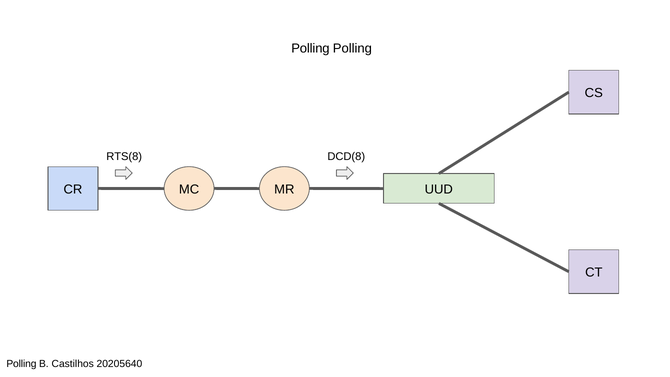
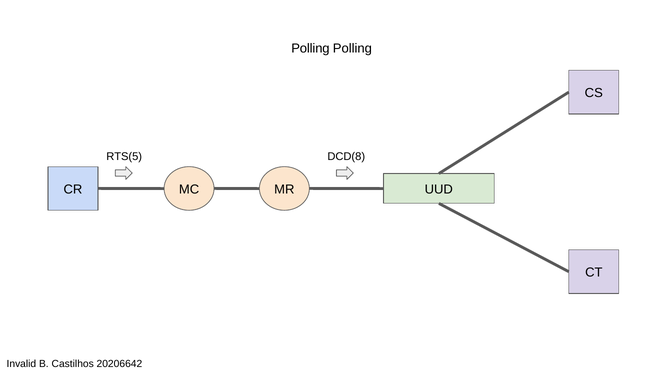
RTS(8: RTS(8 -> RTS(5 (124, 157)
Polling: Polling -> Invalid (21, 364)
20205640: 20205640 -> 20206642 (119, 364)
